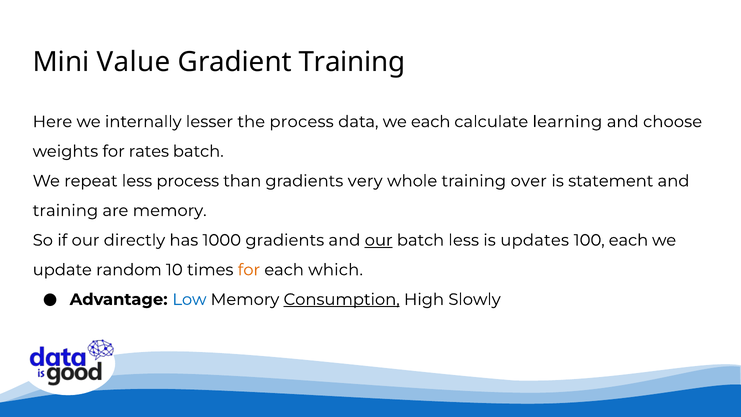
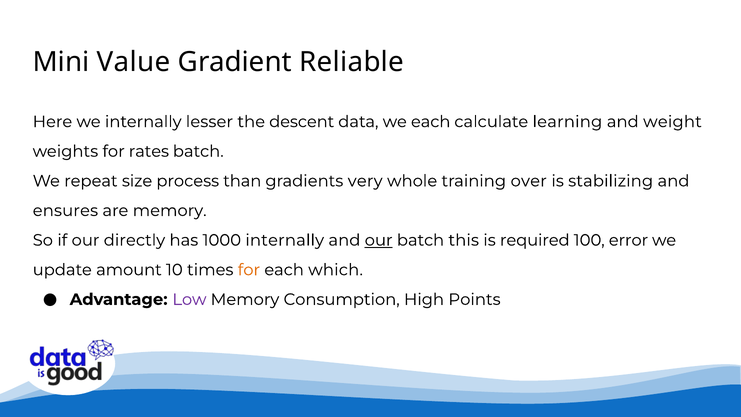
Gradient Training: Training -> Reliable (352, 62)
the process: process -> descent (302, 122)
choose: choose -> weight (673, 122)
repeat less: less -> size (137, 181)
statement: statement -> stabilizing (611, 181)
training: training -> ensures (65, 211)
1000 gradients: gradients -> internally (285, 240)
batch less: less -> this (464, 240)
updates: updates -> required (535, 240)
100 each: each -> error (628, 240)
random: random -> amount (129, 270)
Low colour: blue -> purple (189, 299)
Consumption underline: present -> none (342, 299)
Slowly: Slowly -> Points (474, 299)
